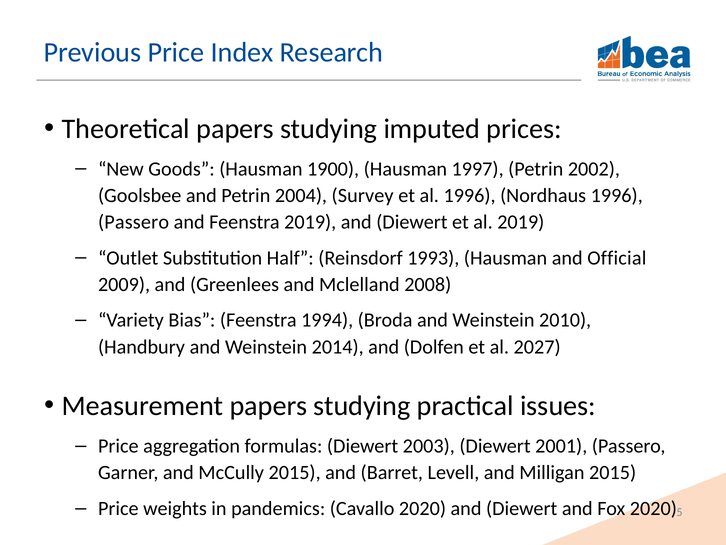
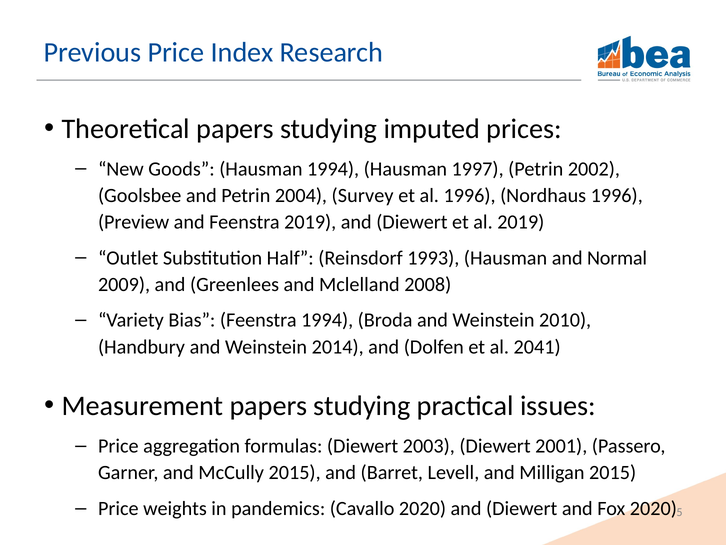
Hausman 1900: 1900 -> 1994 (333, 169)
Passero: Passero -> Preview (134, 222)
Official: Official -> Normal (617, 258)
2027: 2027 -> 2041 (537, 347)
